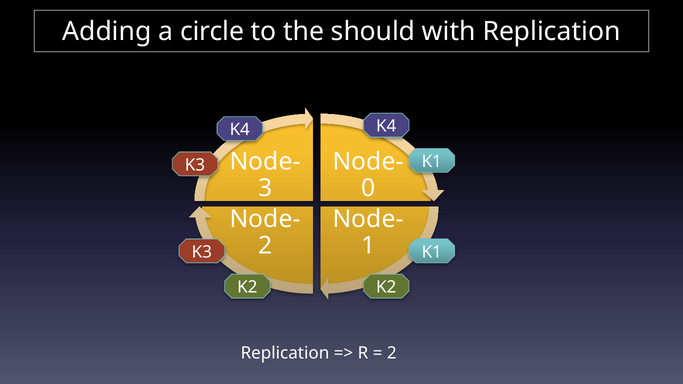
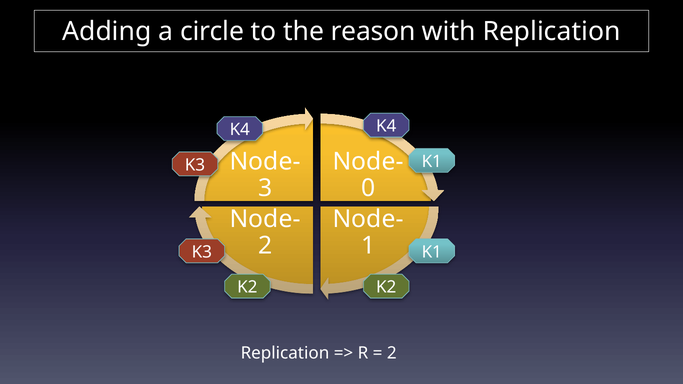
should: should -> reason (373, 31)
